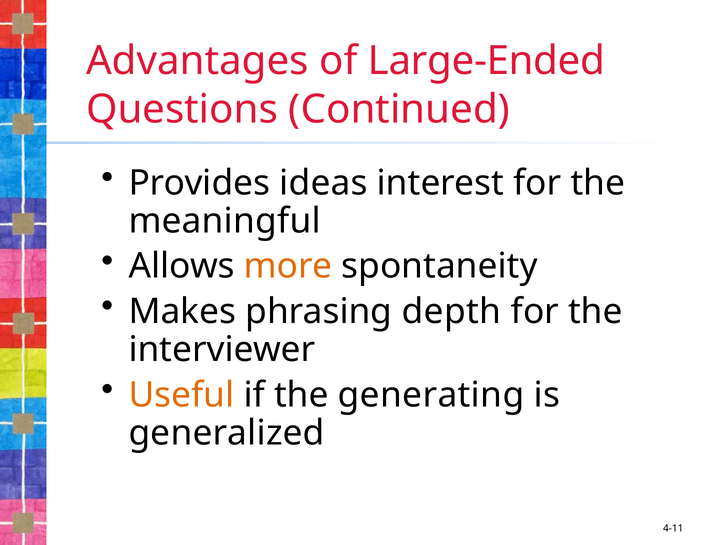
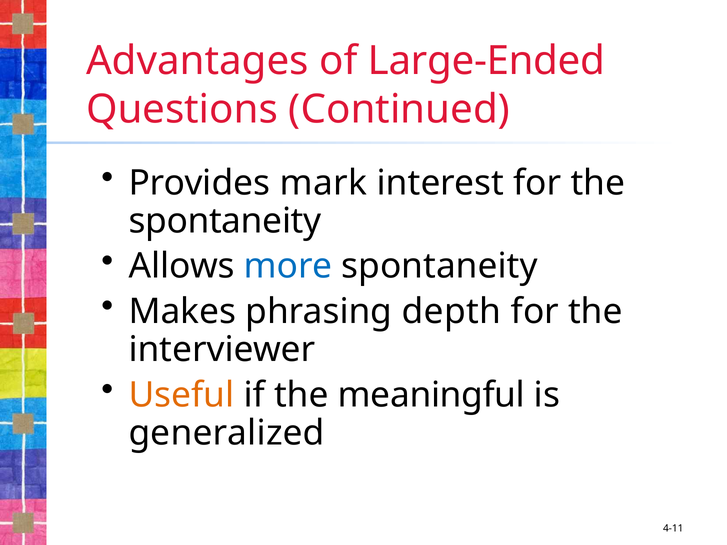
ideas: ideas -> mark (323, 183)
meaningful: meaningful -> spontaneity (225, 221)
more colour: orange -> blue (288, 266)
generating: generating -> meaningful (431, 395)
